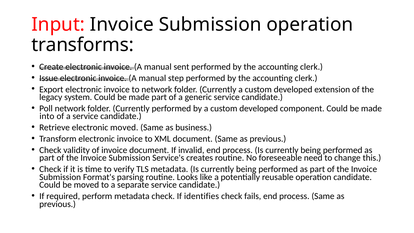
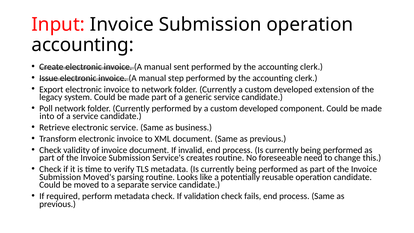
transforms: transforms -> accounting (83, 45)
electronic moved: moved -> service (124, 128)
Format's: Format's -> Moved's (99, 177)
identifies: identifies -> validation (202, 196)
